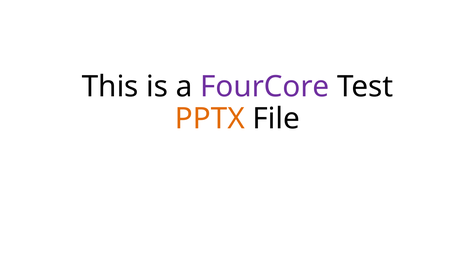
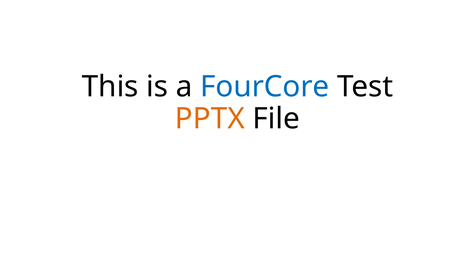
FourCore colour: purple -> blue (265, 87)
